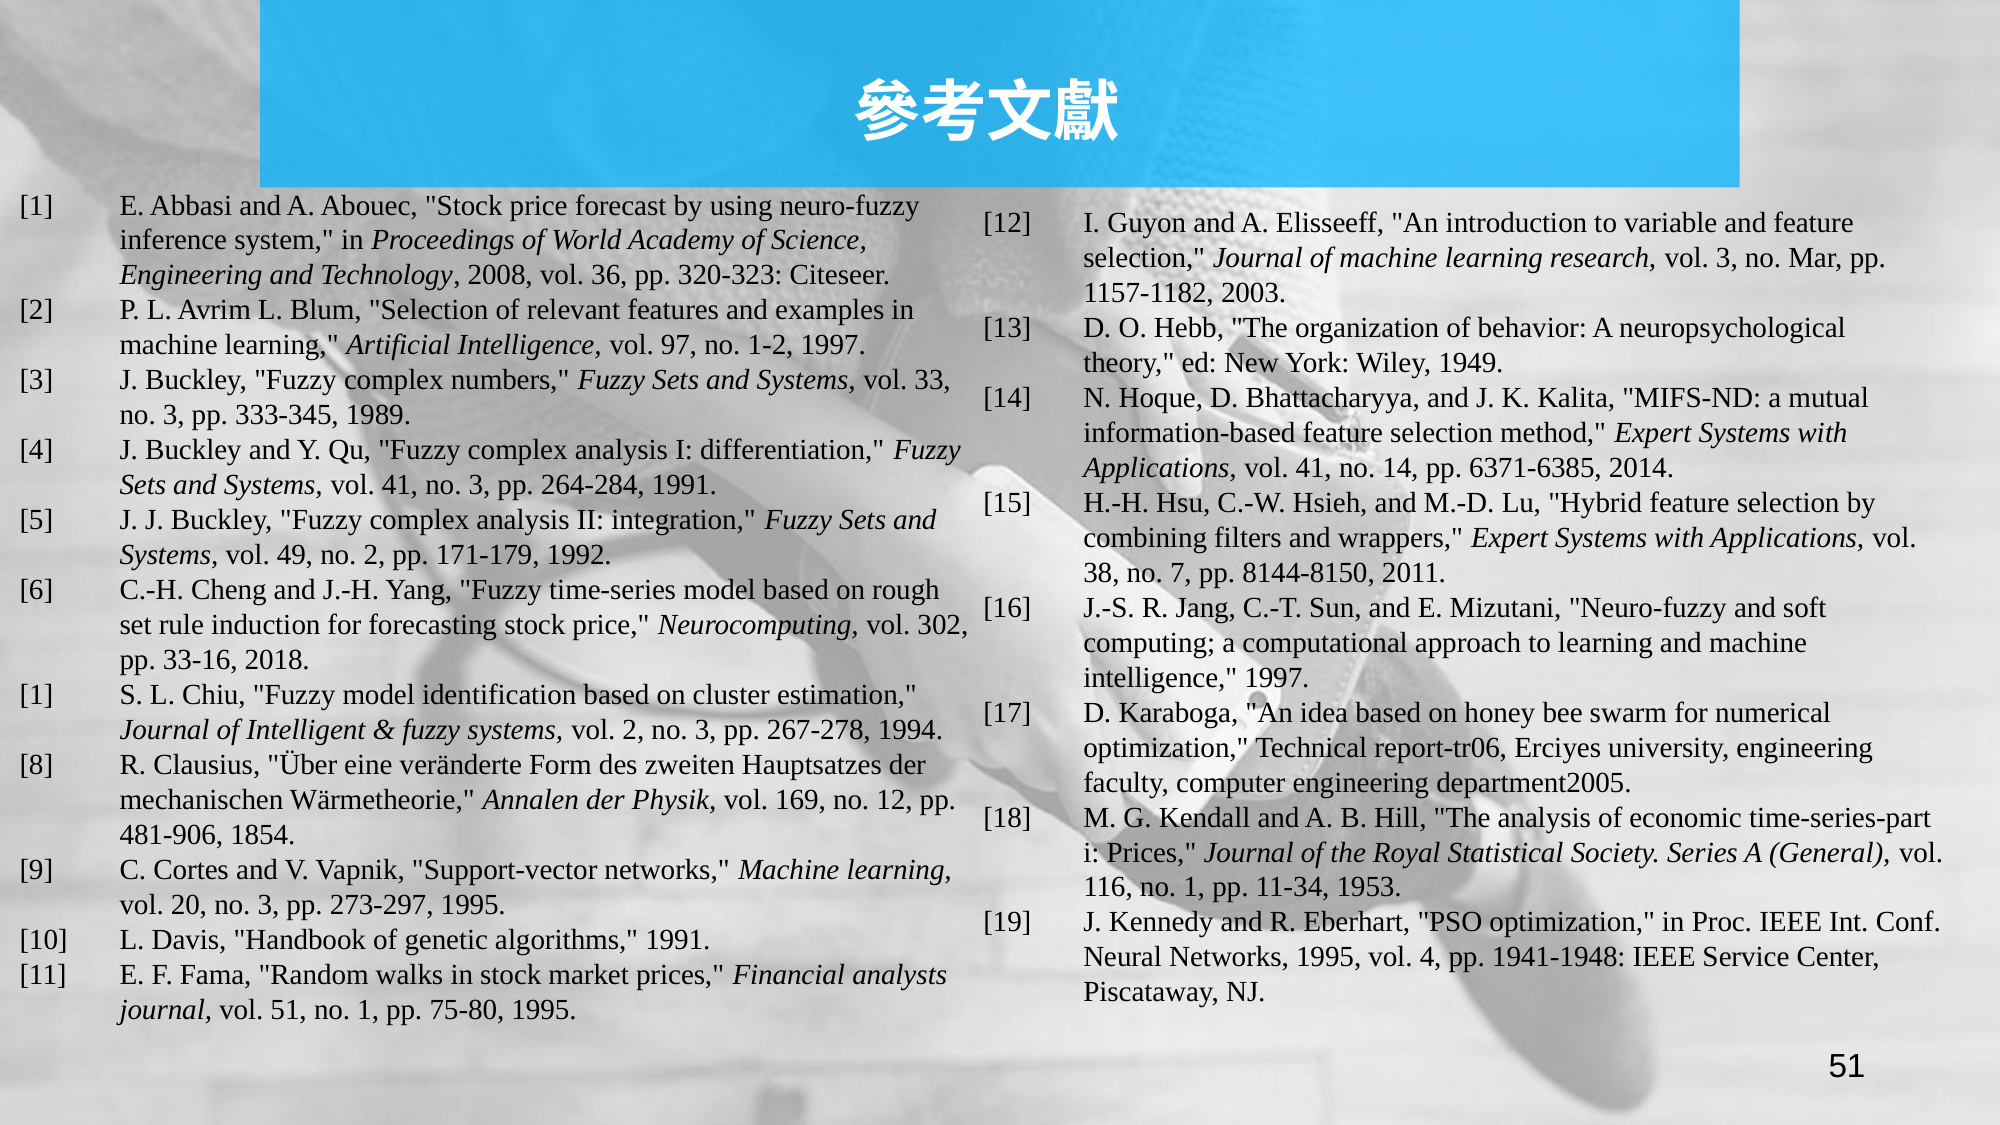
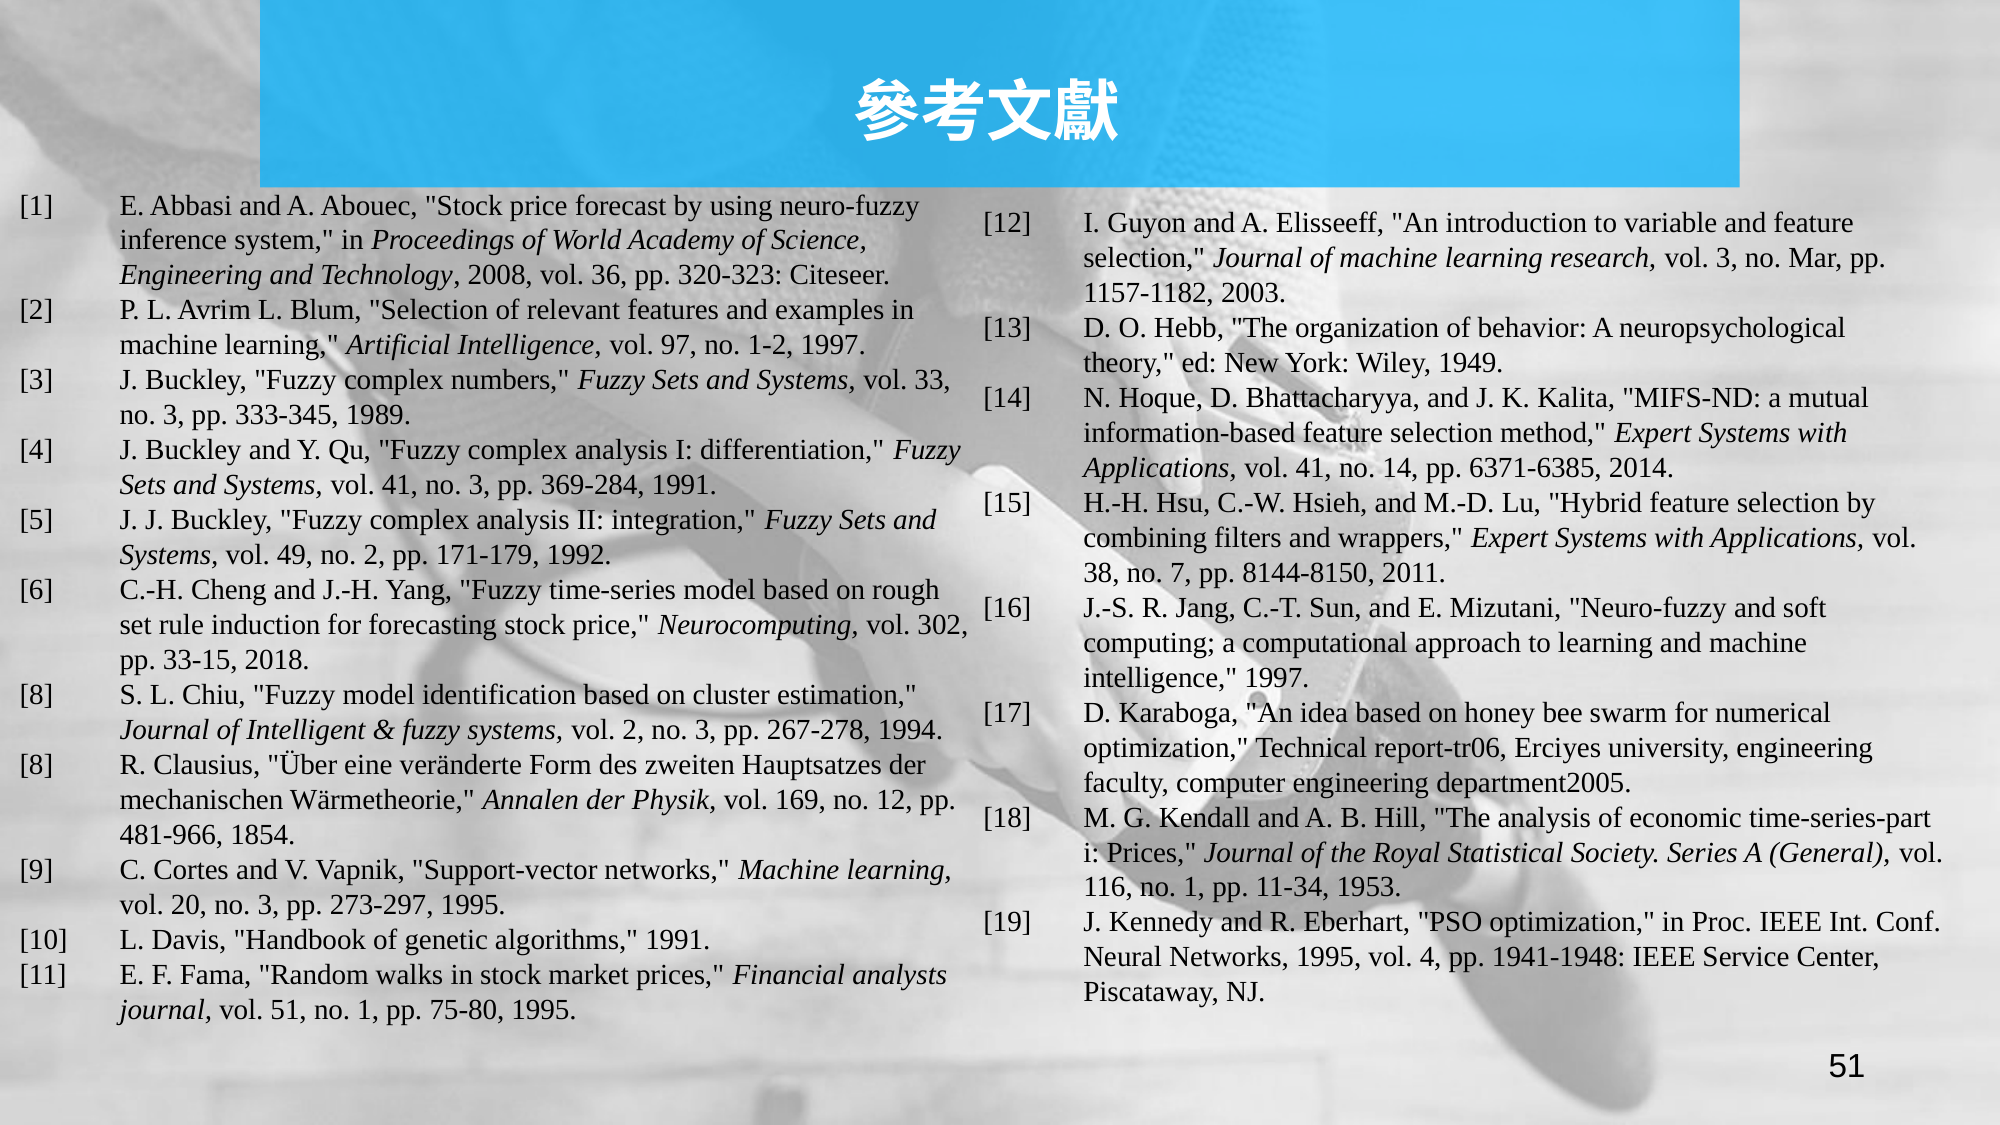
264-284: 264-284 -> 369-284 (593, 485)
33-16: 33-16 -> 33-15 (200, 660)
1: 1 -> 8 (36, 695)
481-906: 481-906 -> 481-966 (171, 835)
